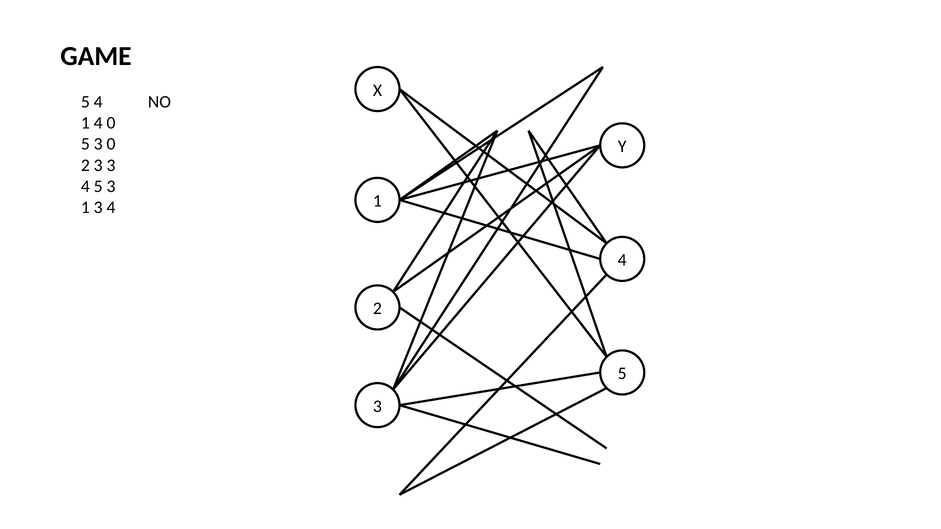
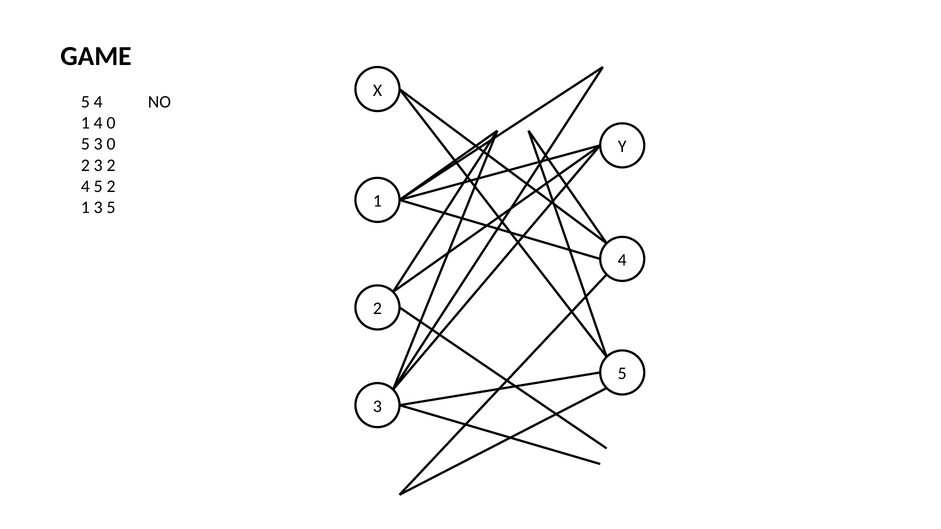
3 3: 3 -> 2 (111, 165)
3: 3 -> 2 (111, 187)
4: 4 -> 5 (111, 208)
